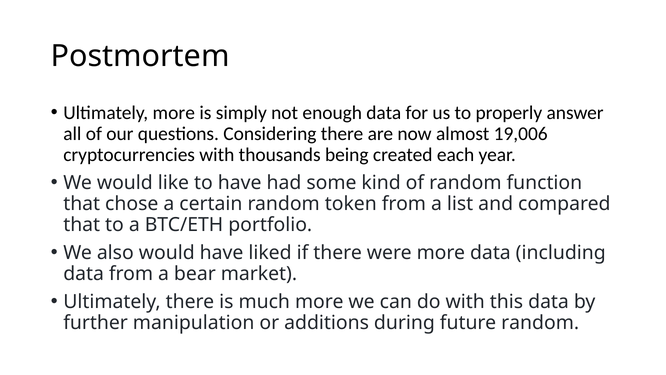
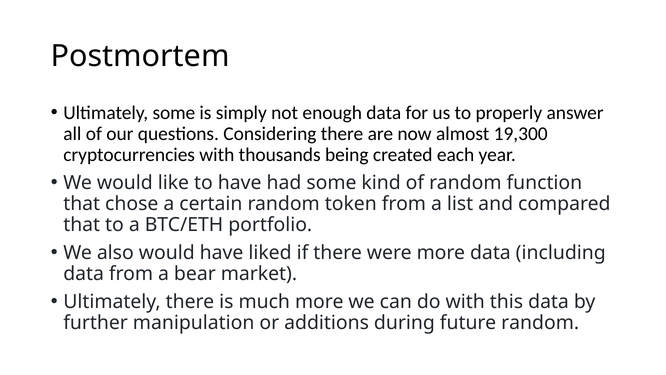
Ultimately more: more -> some (174, 113)
19,006: 19,006 -> 19,300 (521, 134)
